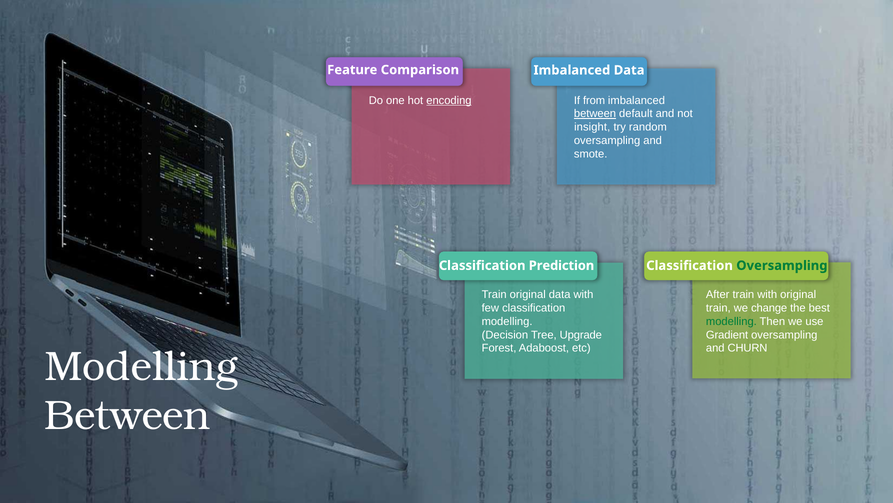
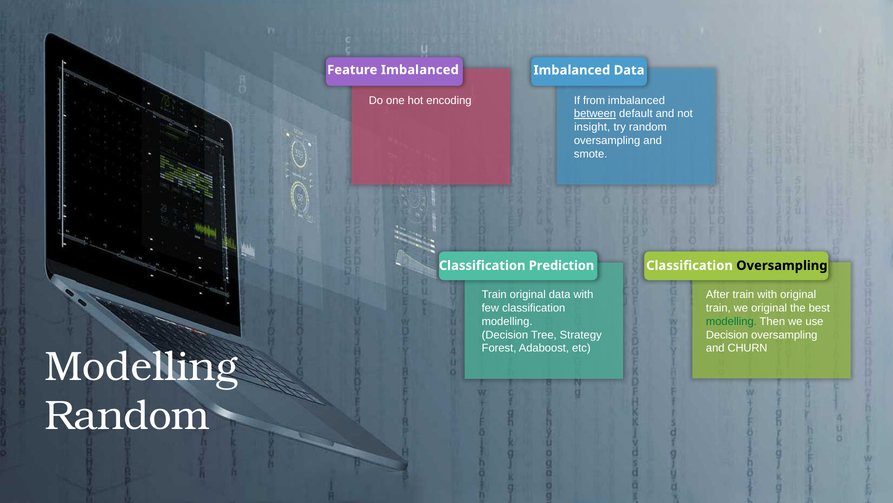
Feature Comparison: Comparison -> Imbalanced (420, 70)
encoding underline: present -> none (449, 100)
Oversampling colour: green -> black (782, 265)
we change: change -> original (769, 308)
Upgrade: Upgrade -> Strategy (581, 334)
Gradient: Gradient -> Decision (727, 334)
Between: Between -> Random (127, 415)
